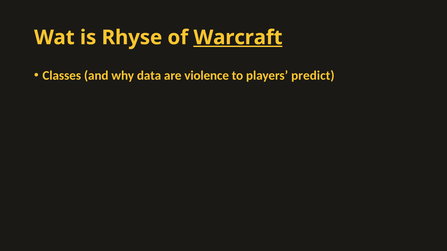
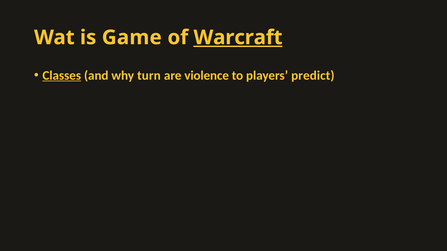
Rhyse: Rhyse -> Game (132, 38)
Classes underline: none -> present (62, 76)
data: data -> turn (149, 76)
